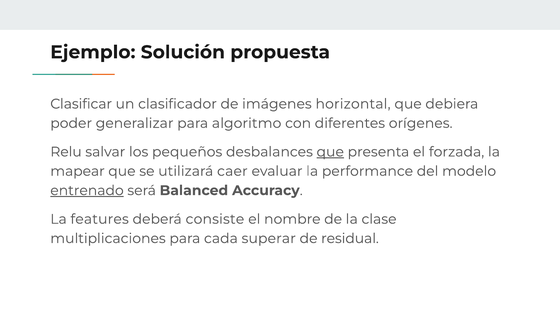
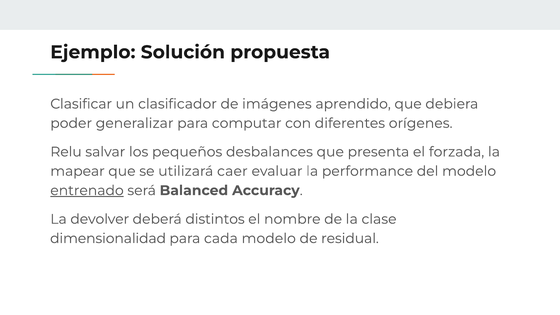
horizontal: horizontal -> aprendido (353, 104)
algoritmo: algoritmo -> computar (247, 123)
que underline: present -> none (330, 152)
features: features -> devolver (100, 219)
consiste: consiste -> distintos (215, 219)
multiplicaciones: multiplicaciones -> dimensionalidad (108, 238)
cada superar: superar -> modelo (269, 238)
